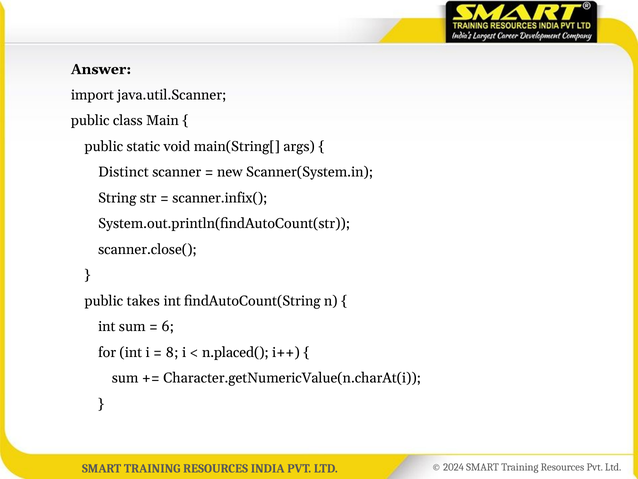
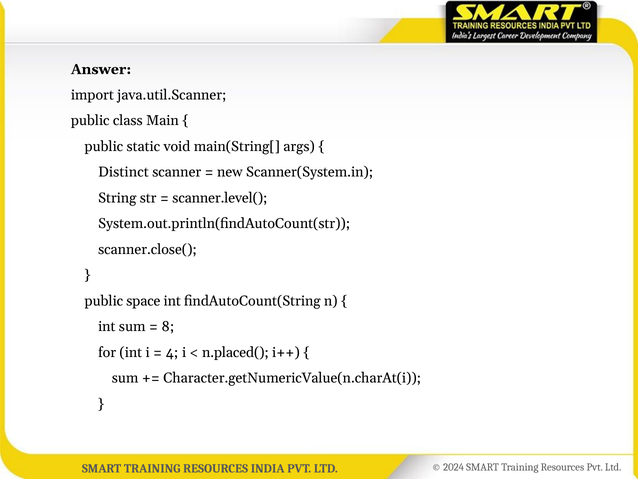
scanner.infix(: scanner.infix( -> scanner.level( (220, 198)
takes: takes -> space (143, 301)
6: 6 -> 8 (168, 326)
8: 8 -> 4 (172, 352)
